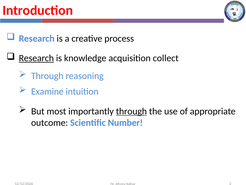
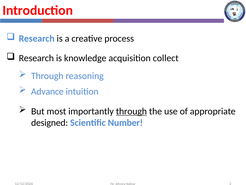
Research underline: present -> none (36, 58)
Examine: Examine -> Advance (47, 91)
outcome: outcome -> designed (50, 122)
